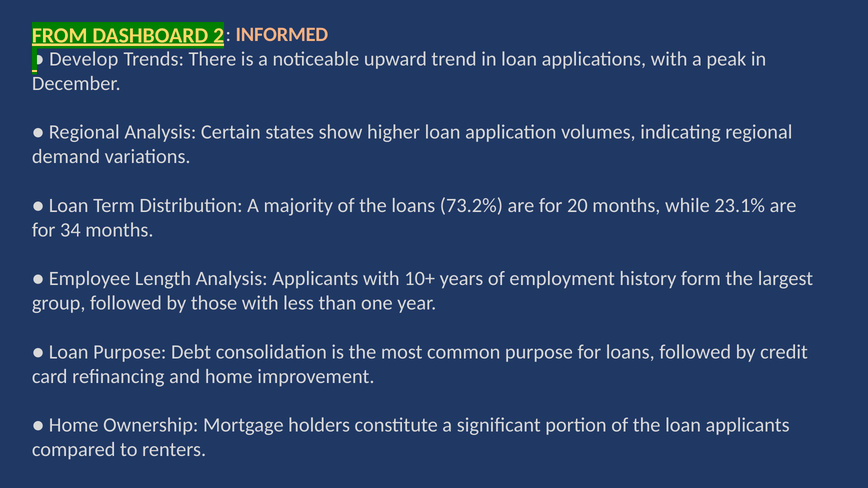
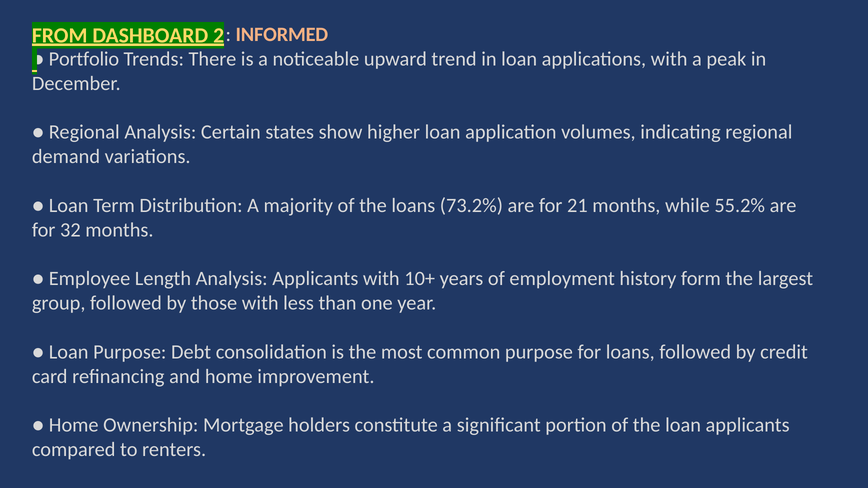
Develop: Develop -> Portfolio (84, 59)
20: 20 -> 21 (577, 206)
23.1%: 23.1% -> 55.2% (740, 206)
34: 34 -> 32 (70, 230)
